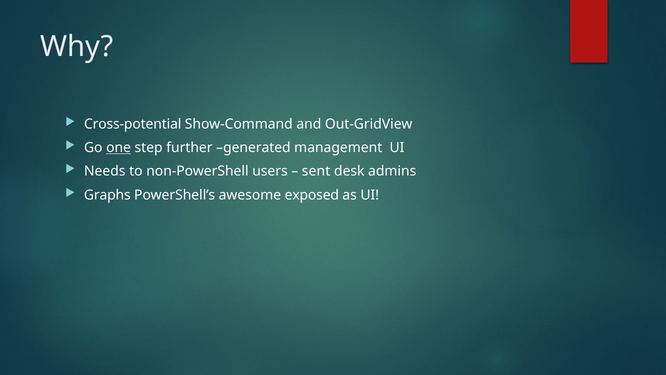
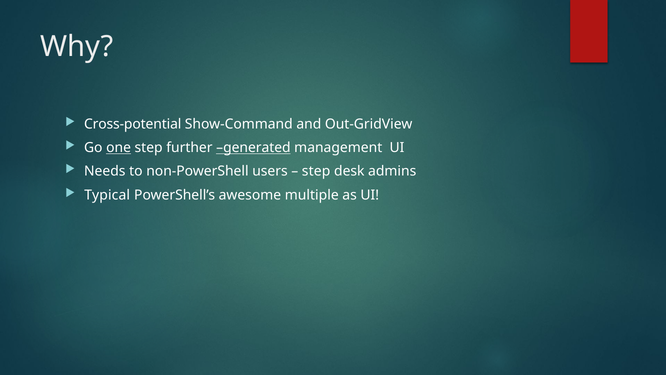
generated underline: none -> present (253, 148)
sent: sent -> step (316, 171)
Graphs: Graphs -> Typical (107, 195)
exposed: exposed -> multiple (312, 195)
